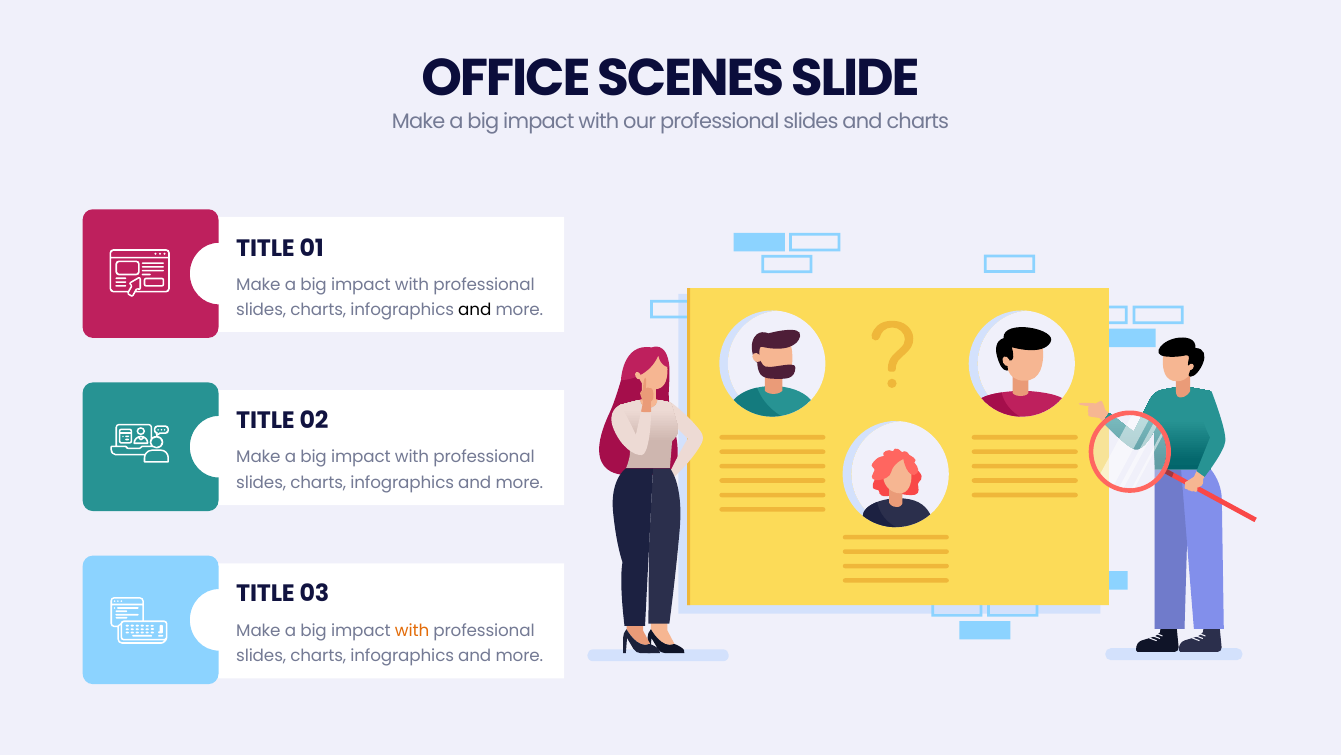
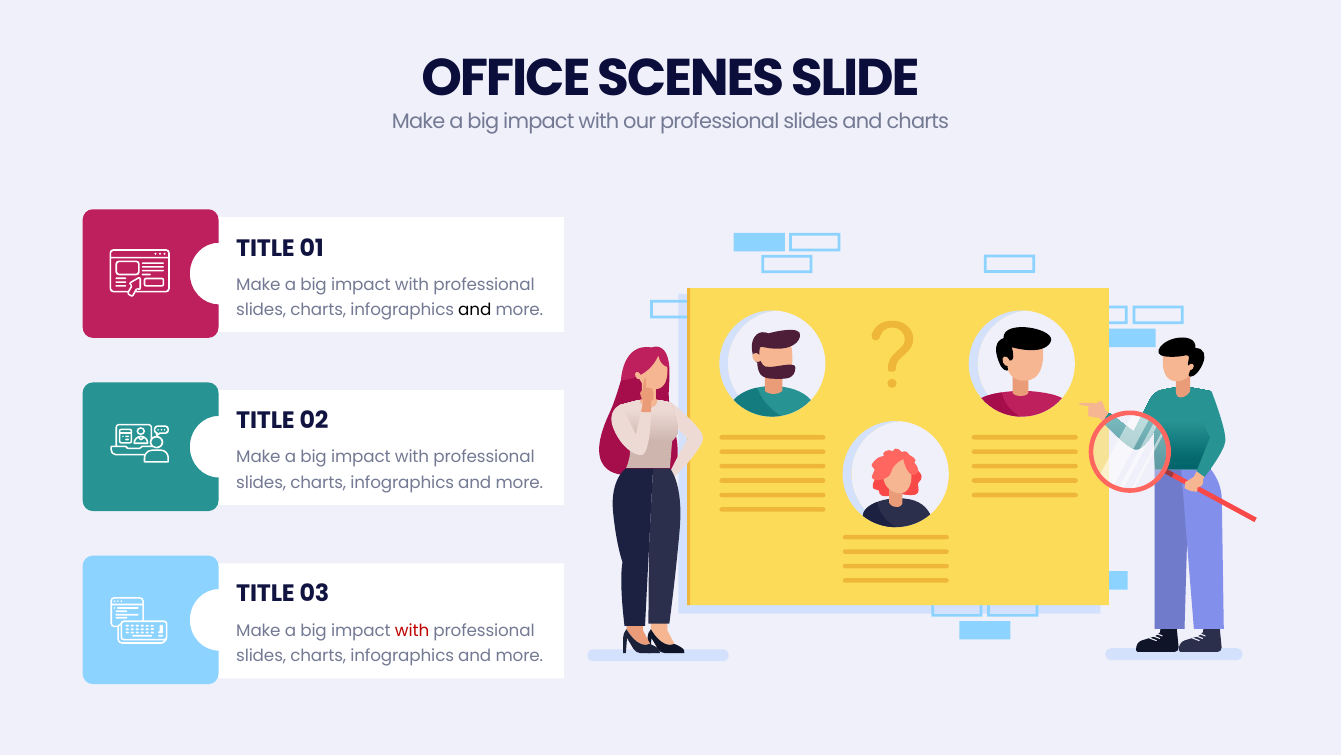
with colour: orange -> red (412, 630)
